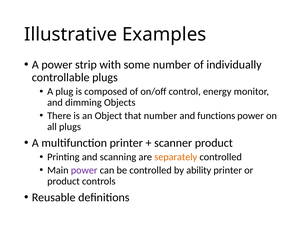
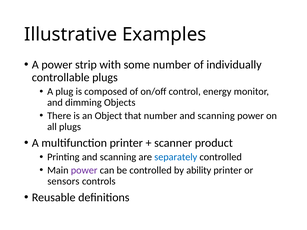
functions: functions -> scanning (216, 116)
separately colour: orange -> blue (176, 157)
product: product -> sensors (63, 182)
